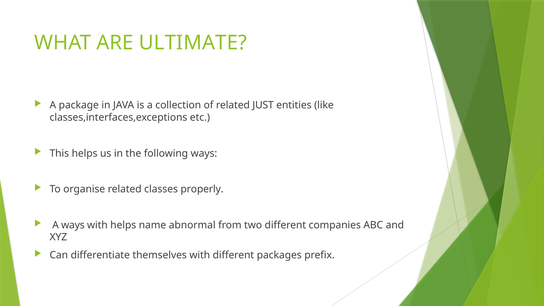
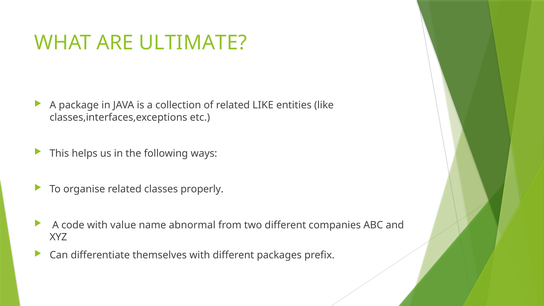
related JUST: JUST -> LIKE (263, 105)
A ways: ways -> code (73, 225)
with helps: helps -> value (123, 225)
